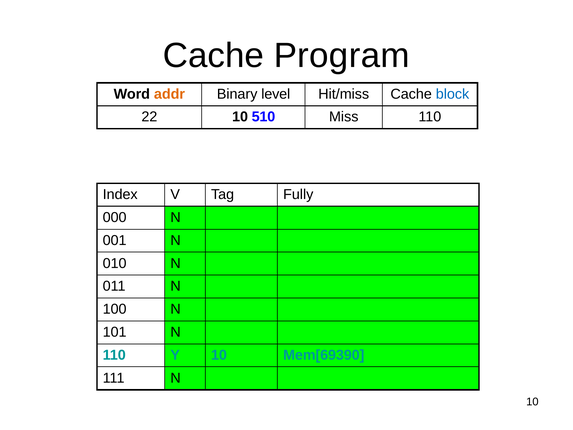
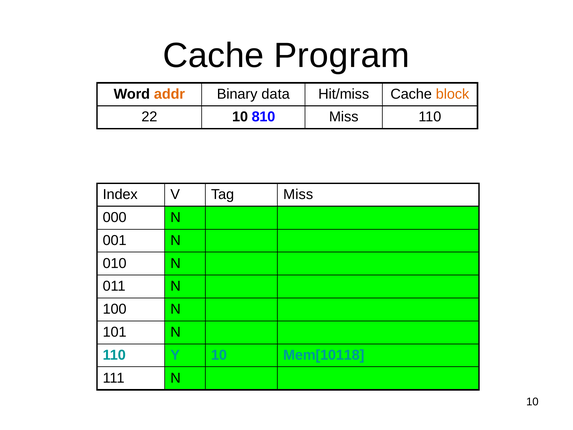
level: level -> data (276, 94)
block colour: blue -> orange (453, 94)
510: 510 -> 810 (263, 117)
Tag Fully: Fully -> Miss (298, 194)
Mem[69390: Mem[69390 -> Mem[10118 (324, 355)
